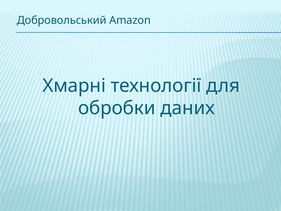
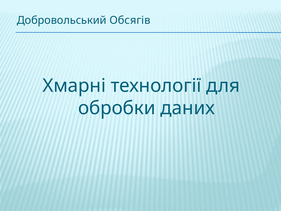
Amazon: Amazon -> Обсягів (130, 20)
